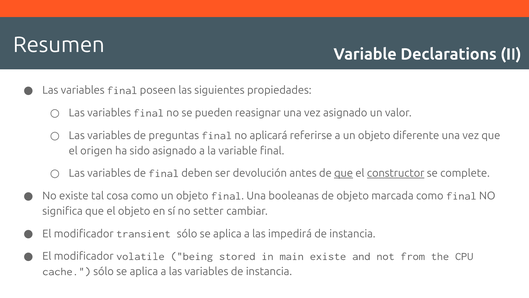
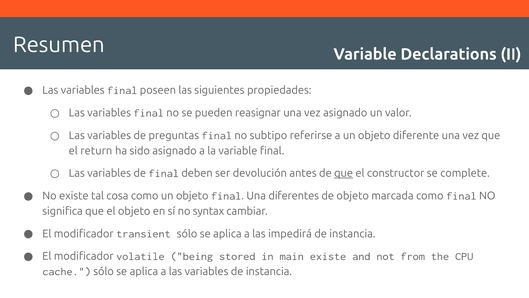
aplicará: aplicará -> subtipo (268, 135)
origen: origen -> return (96, 151)
constructor underline: present -> none (396, 173)
booleanas: booleanas -> diferentes (294, 196)
setter: setter -> syntax (208, 211)
